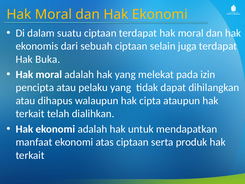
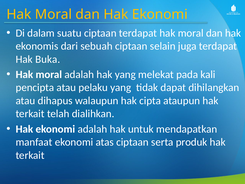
izin: izin -> kali (208, 74)
